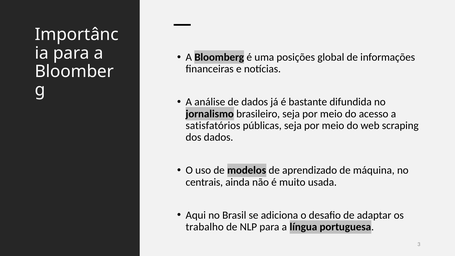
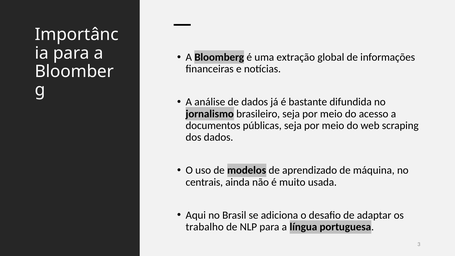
posições: posições -> extração (296, 57)
satisfatórios: satisfatórios -> documentos (213, 126)
